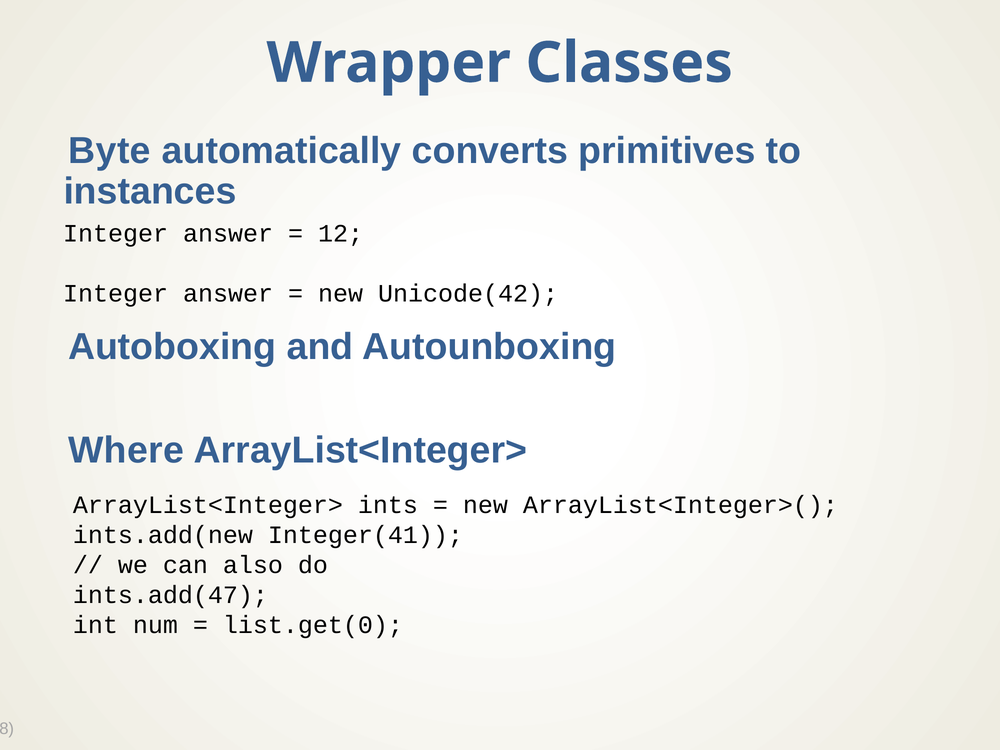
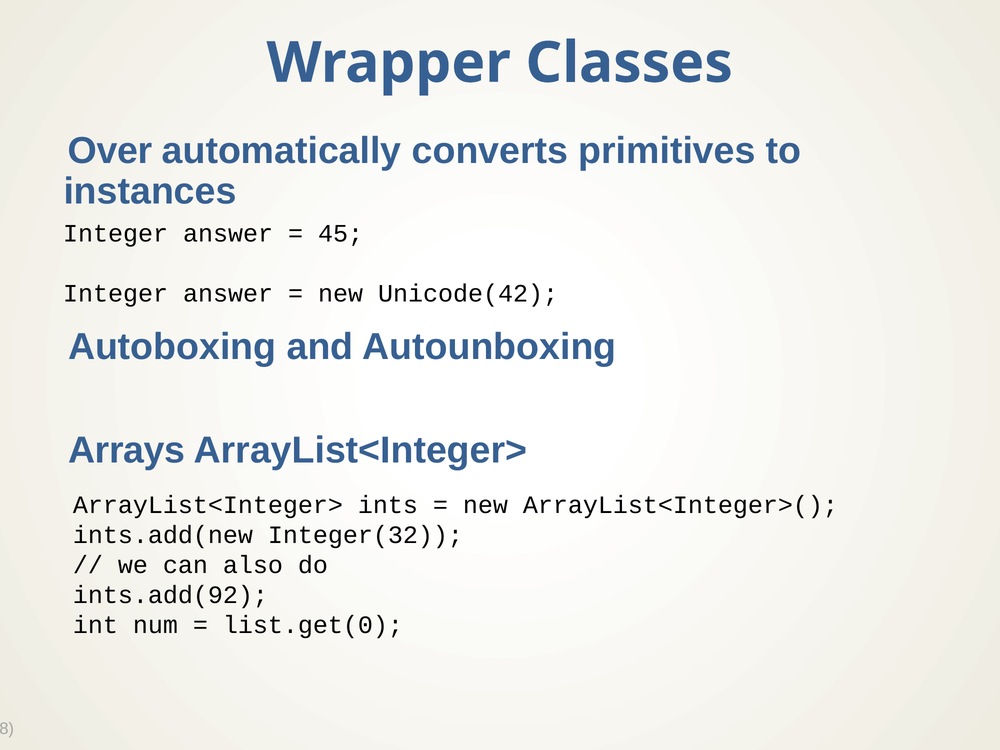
Byte: Byte -> Over (110, 151)
12: 12 -> 45 (341, 233)
Where: Where -> Arrays (127, 450)
Integer(41: Integer(41 -> Integer(32 (365, 535)
ints.add(47: ints.add(47 -> ints.add(92 (170, 595)
